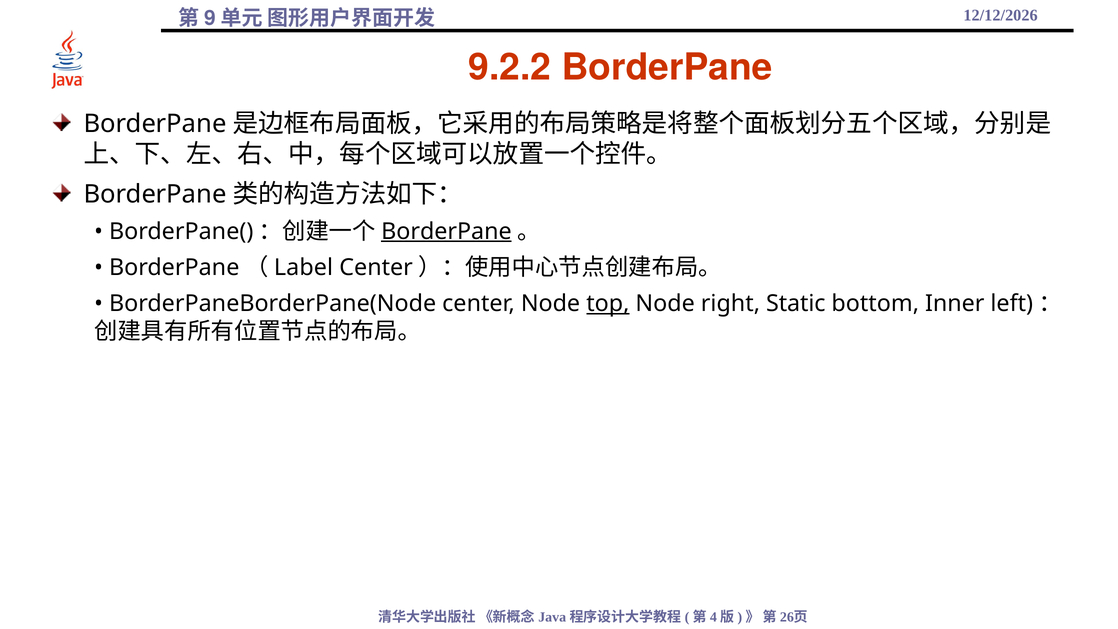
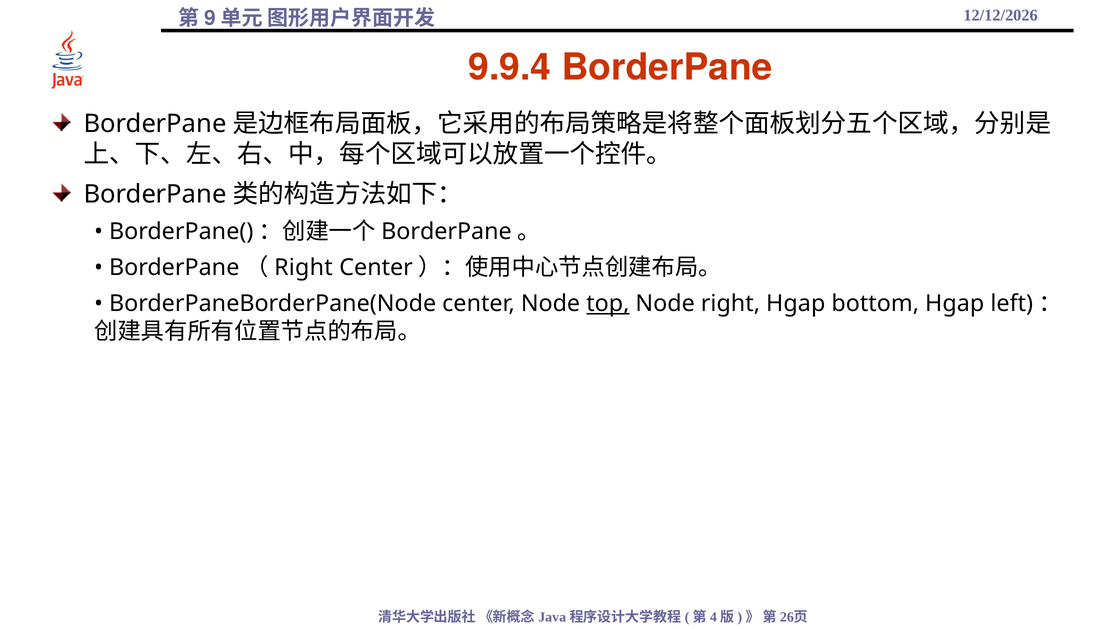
9.2.2: 9.2.2 -> 9.9.4 (510, 67)
BorderPane underline: present -> none (446, 231)
Label: Label -> Right (303, 267)
right Static: Static -> Hgap (796, 304)
bottom Inner: Inner -> Hgap (955, 304)
